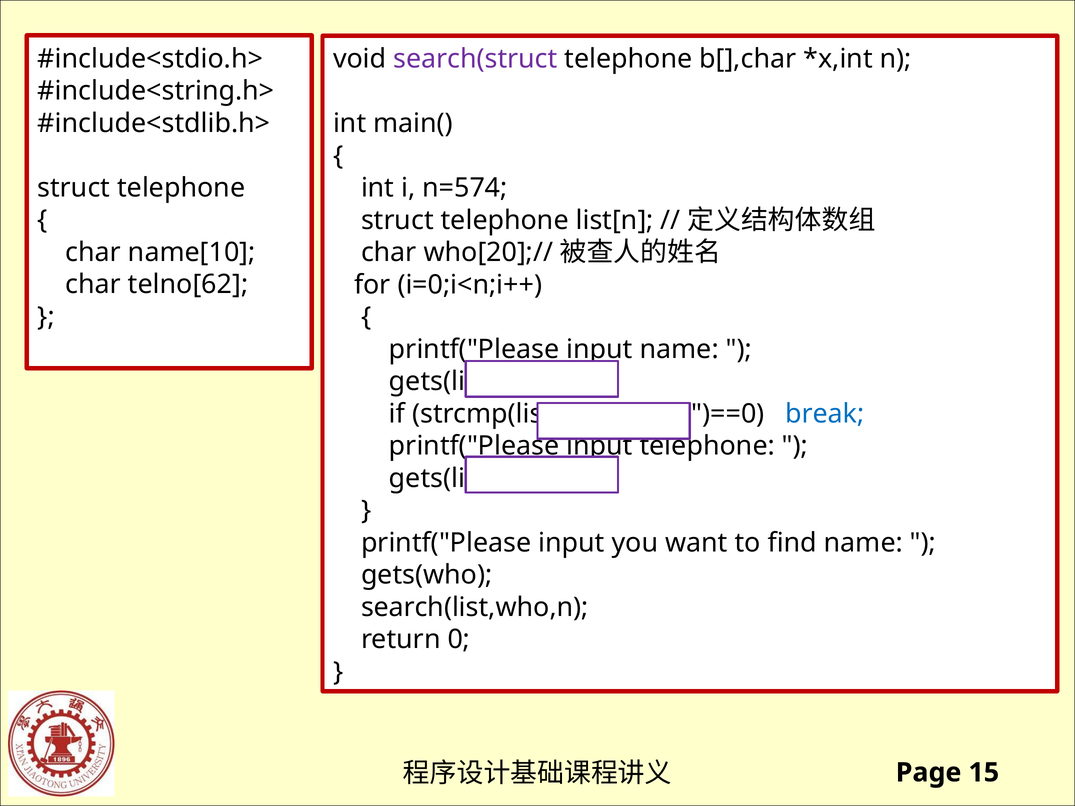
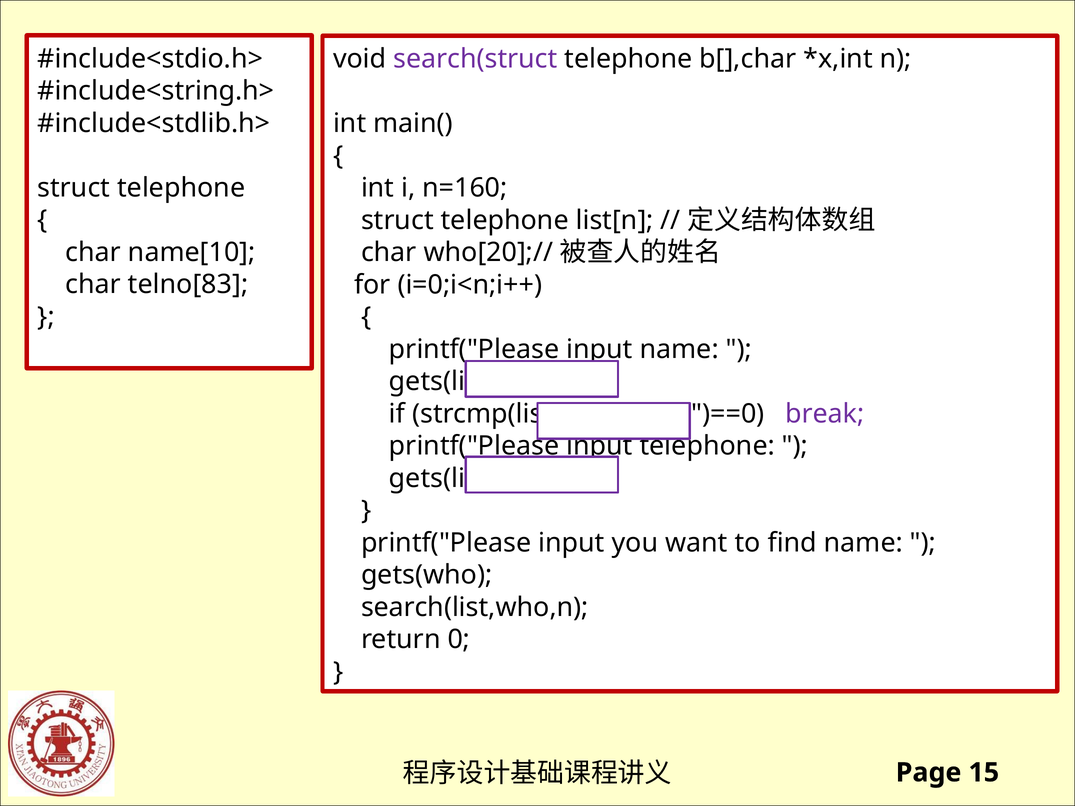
n=574: n=574 -> n=160 (465, 188)
telno[62: telno[62 -> telno[83 (188, 285)
break colour: blue -> purple (825, 414)
